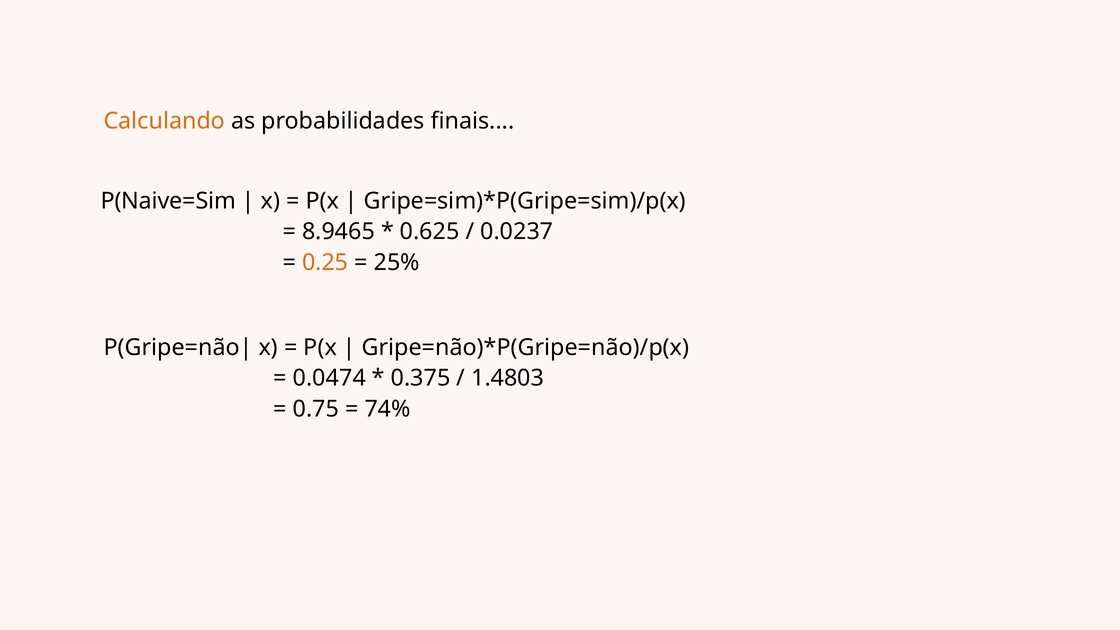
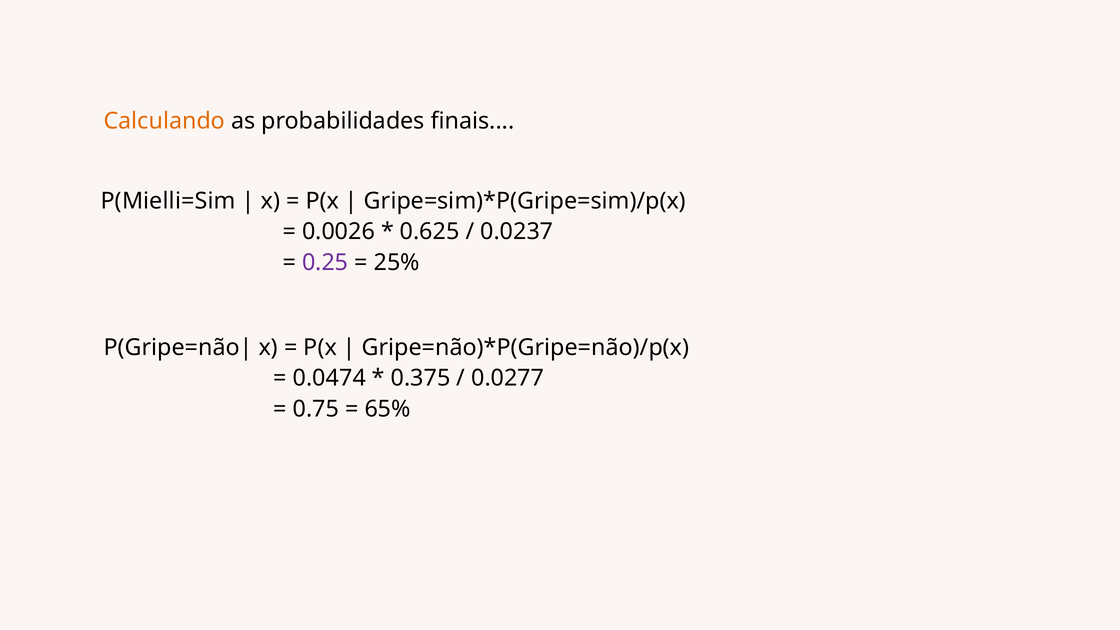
P(Naive=Sim: P(Naive=Sim -> P(Mielli=Sim (168, 201)
8.9465: 8.9465 -> 0.0026 (339, 232)
0.25 colour: orange -> purple (325, 262)
1.4803: 1.4803 -> 0.0277 (508, 378)
74%: 74% -> 65% (388, 409)
